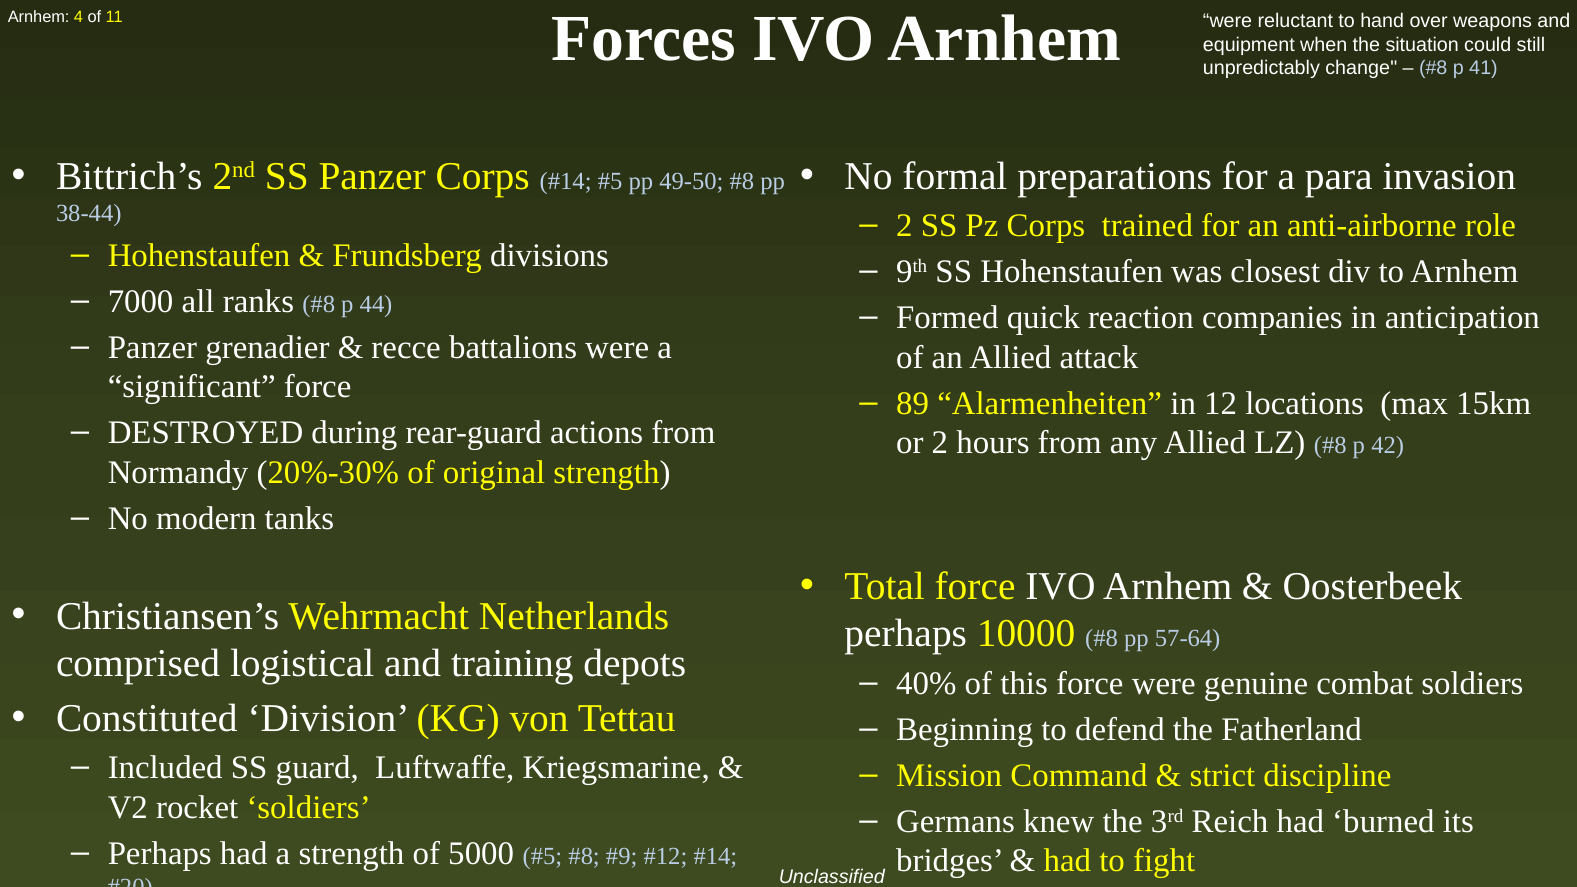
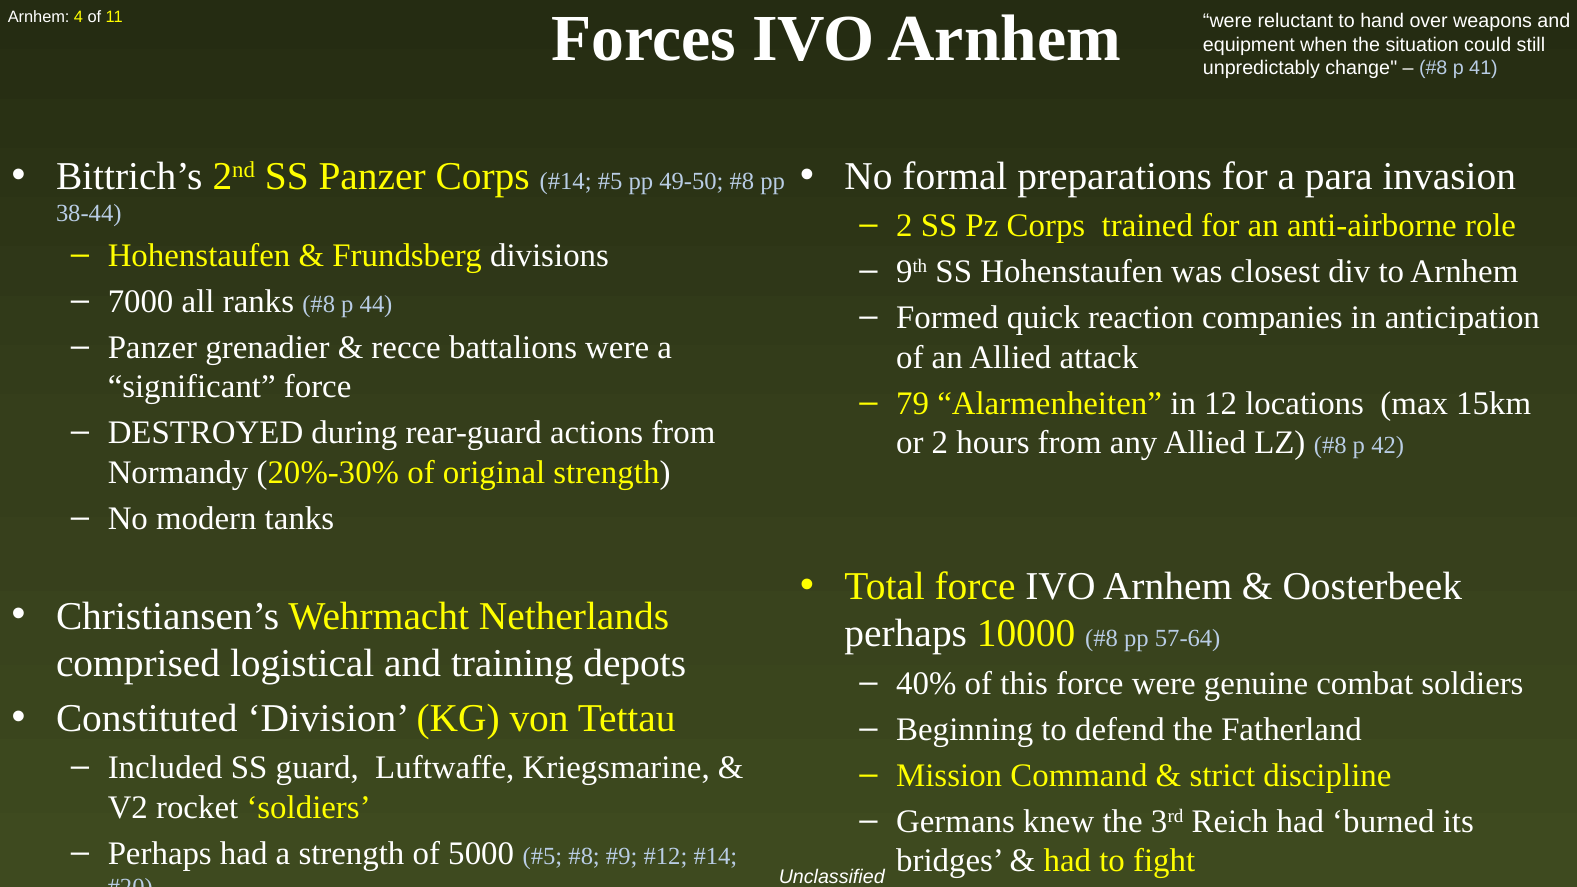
89: 89 -> 79 (913, 403)
